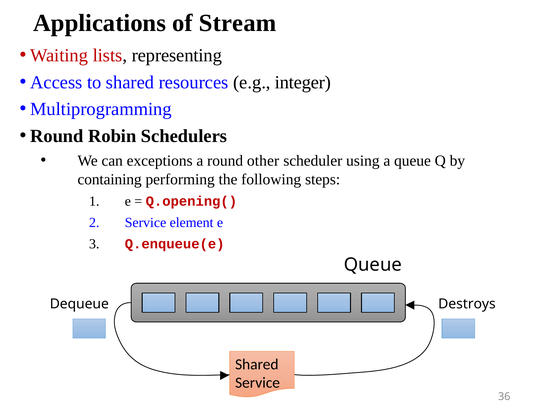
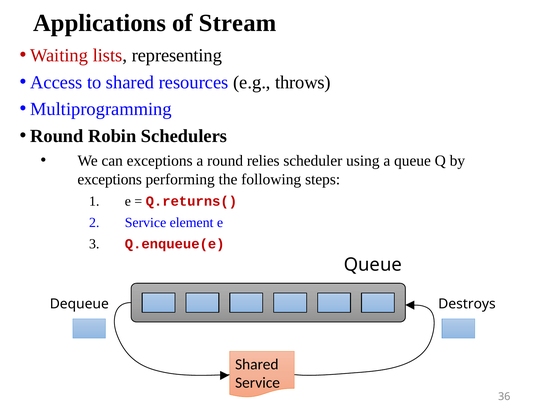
integer: integer -> throws (303, 82)
other: other -> relies (263, 161)
containing: containing -> exceptions (110, 179)
Q.opening(: Q.opening( -> Q.returns( (191, 201)
